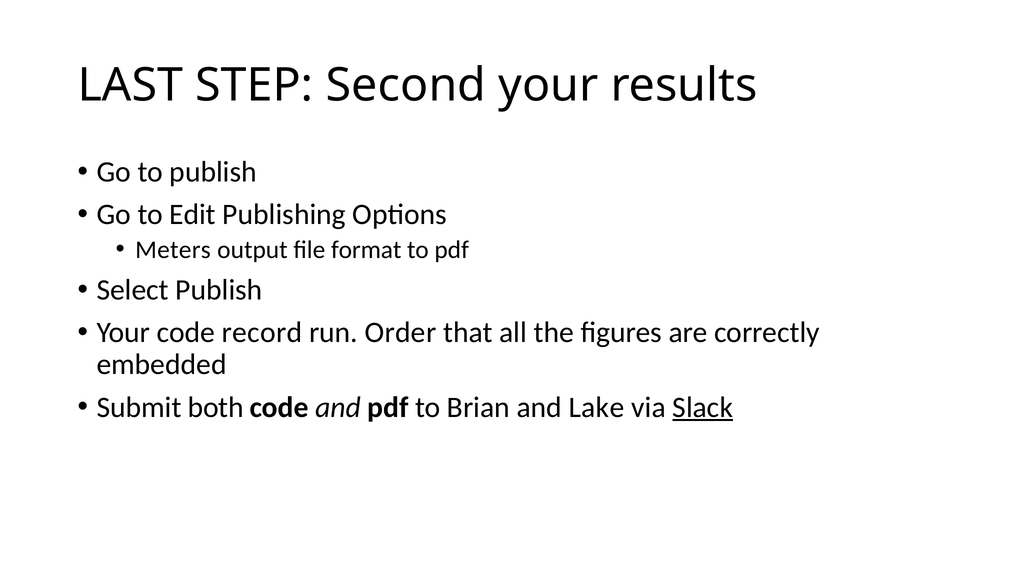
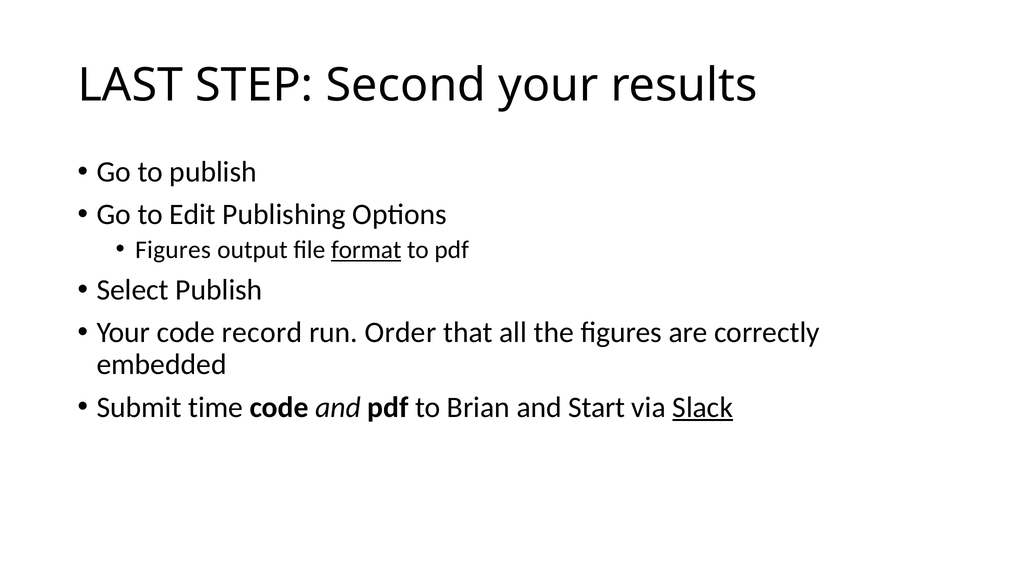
Meters: Meters -> Figures (173, 250)
format underline: none -> present (366, 250)
both: both -> time (216, 407)
Lake: Lake -> Start (597, 407)
